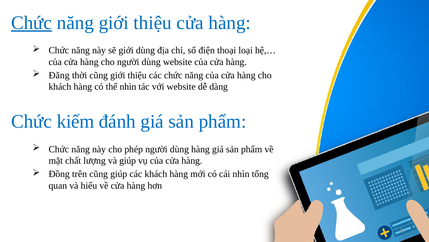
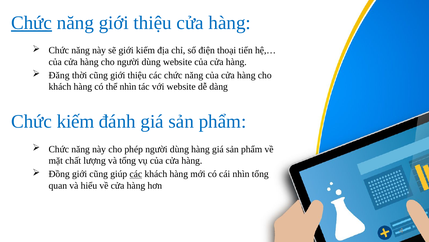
giới dùng: dùng -> kiếm (145, 50)
loại: loại -> tiến (246, 50)
và giúp: giúp -> tổng (128, 160)
Đồng trên: trên -> giới (80, 174)
các underline: none -> present (136, 174)
